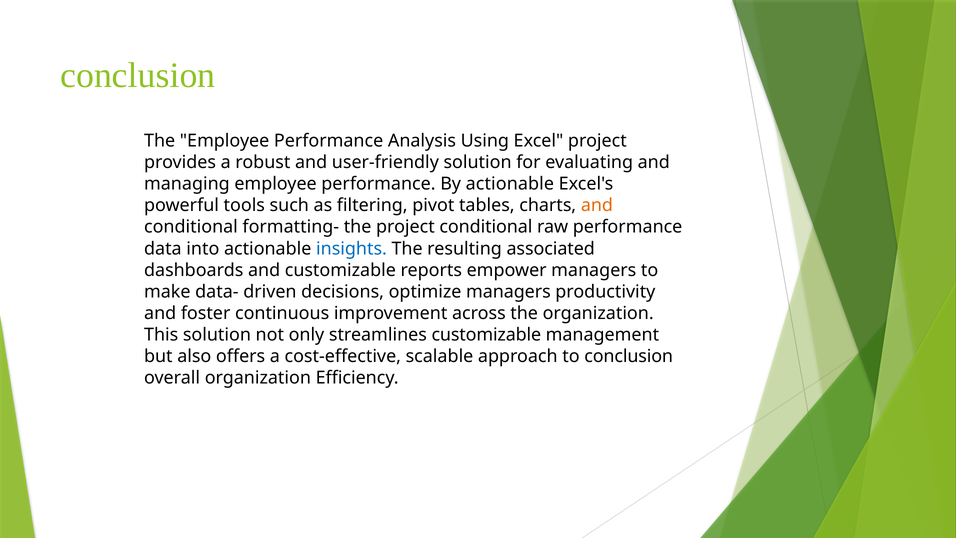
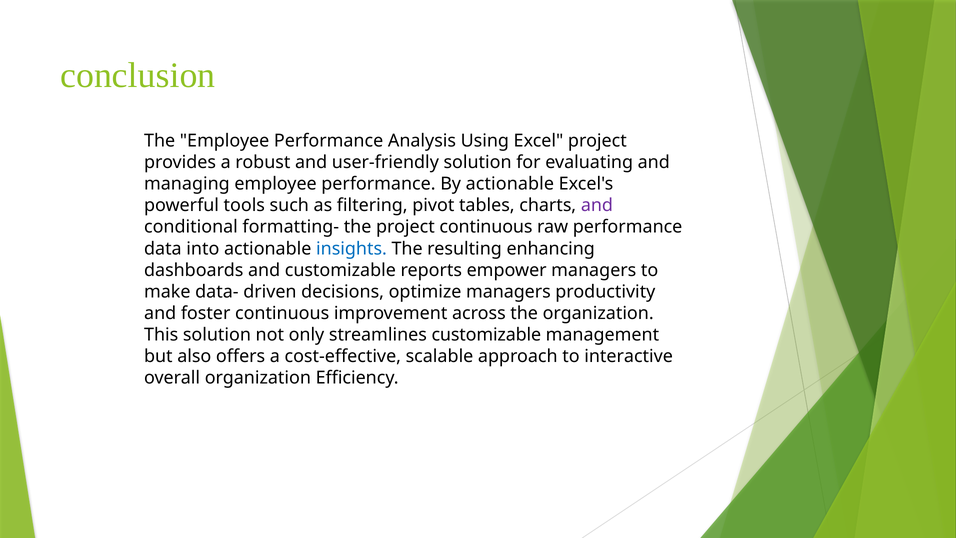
and colour: orange -> purple (597, 205)
project conditional: conditional -> continuous (486, 227)
associated: associated -> enhancing (551, 248)
to conclusion: conclusion -> interactive (629, 356)
